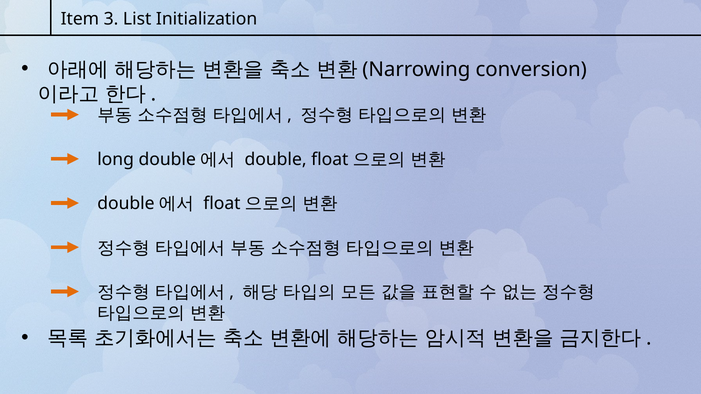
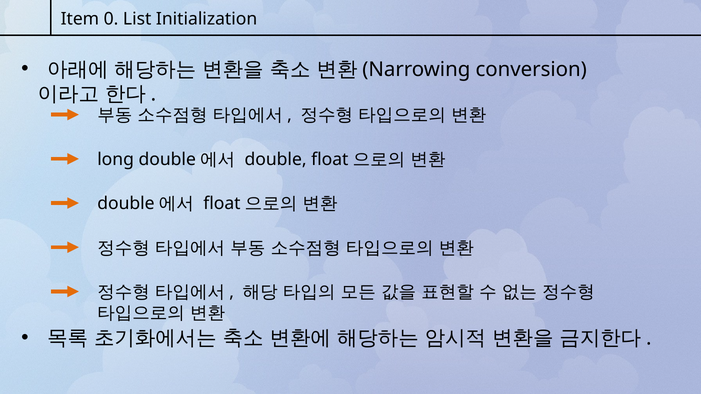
3: 3 -> 0 (111, 19)
